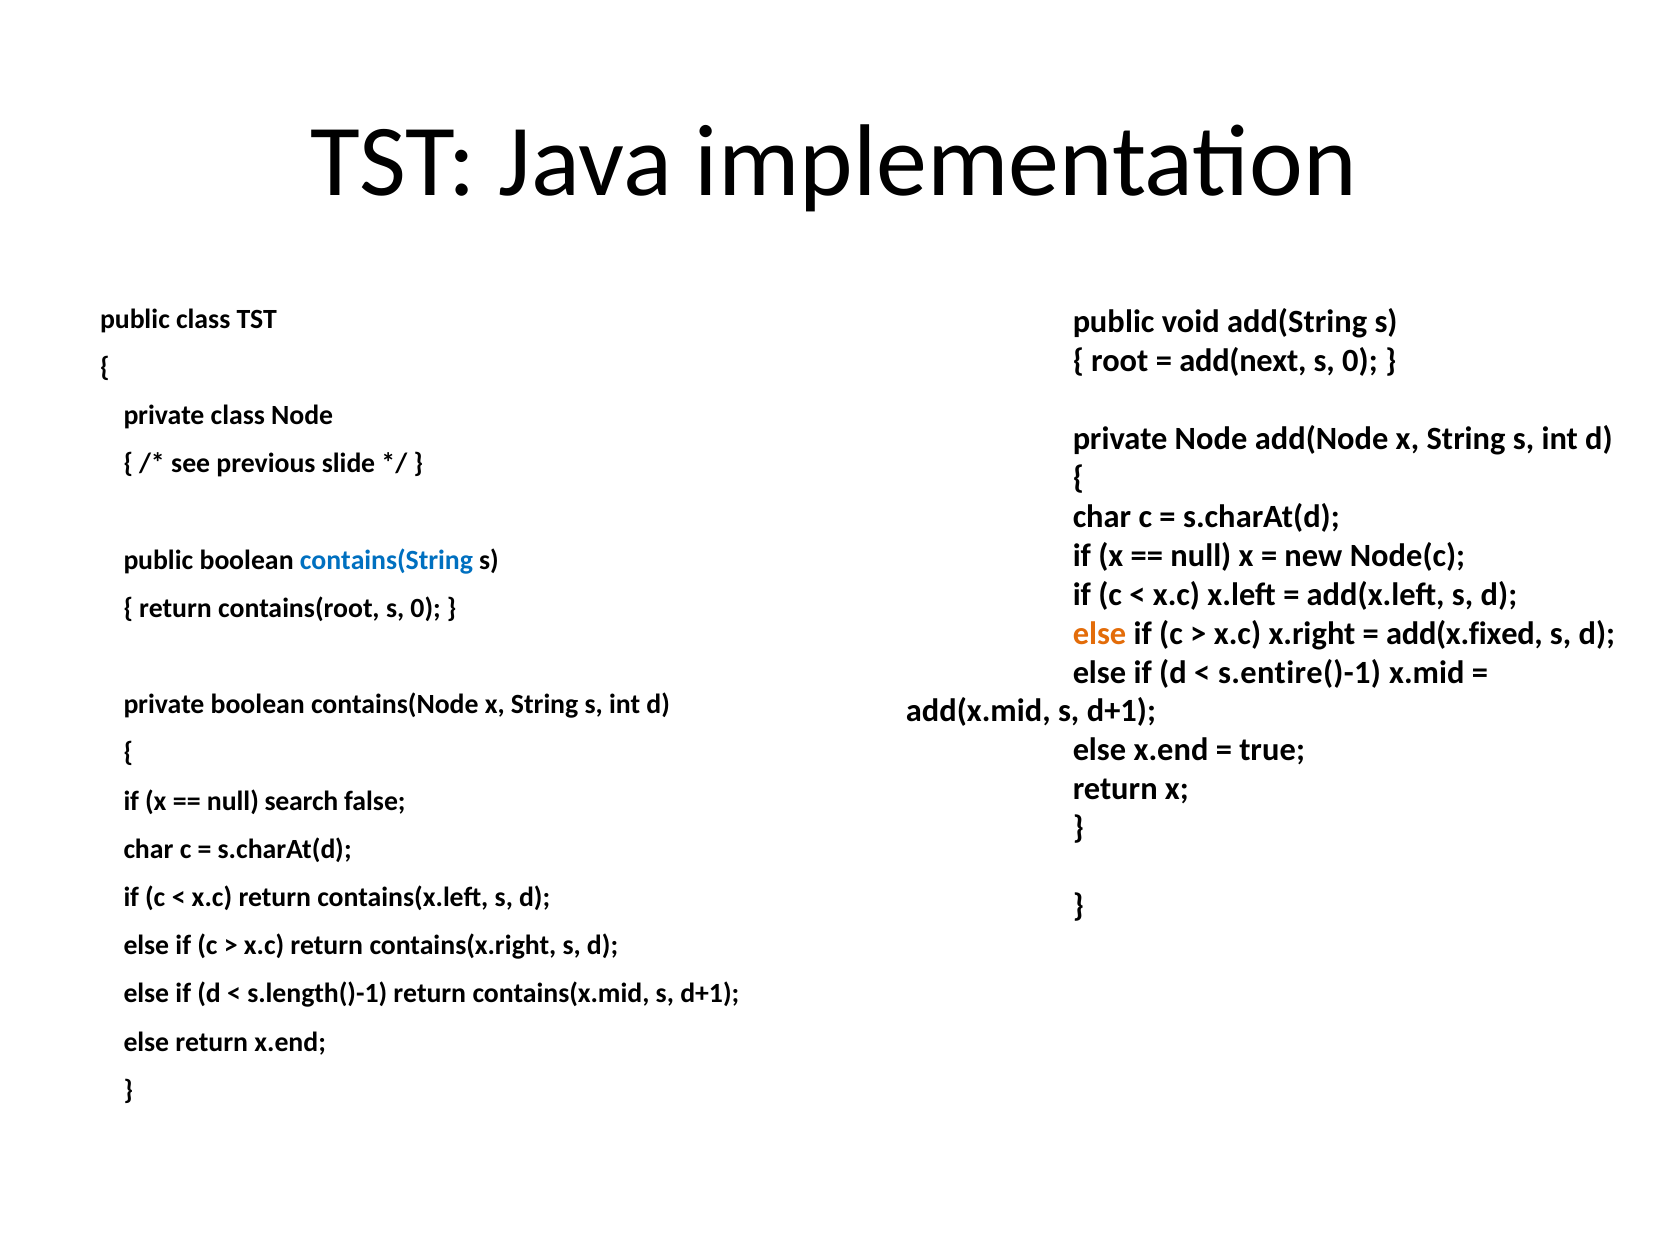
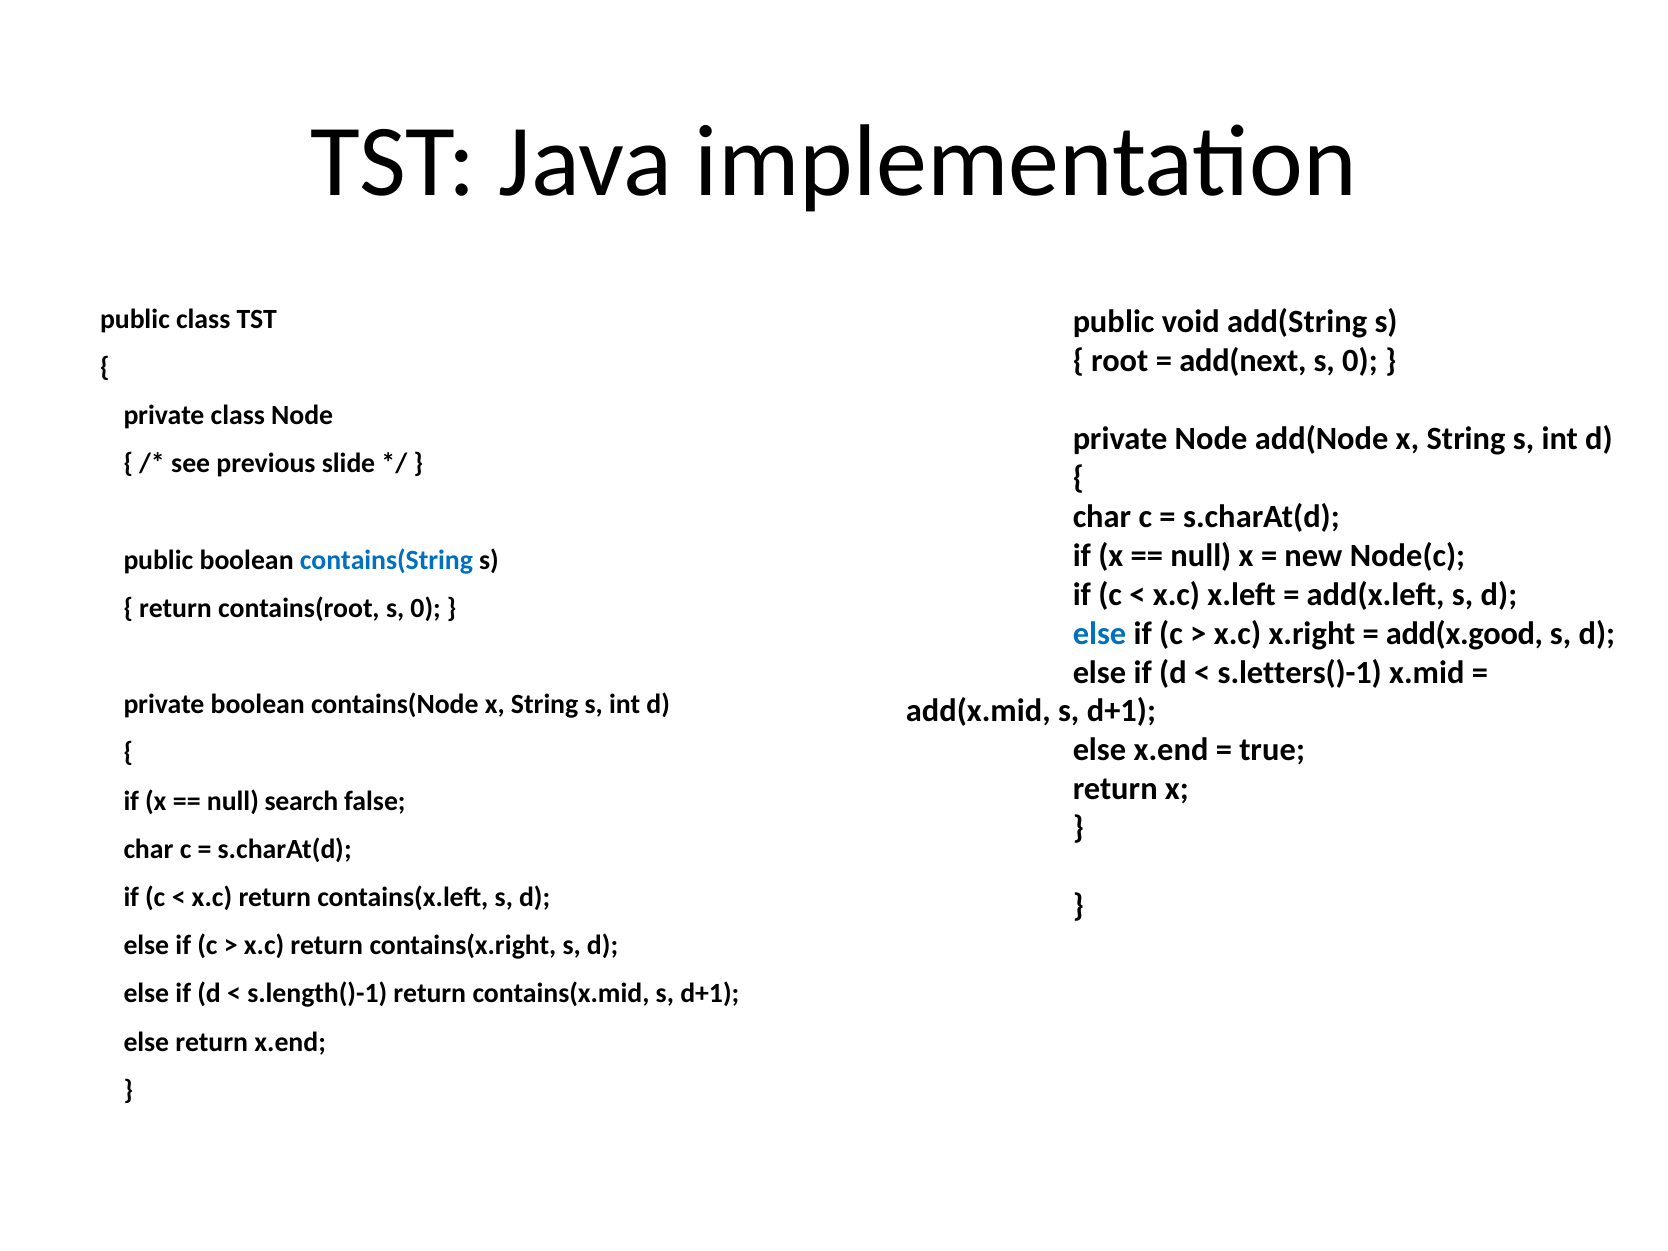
else colour: orange -> blue (1100, 633)
add(x.fixed: add(x.fixed -> add(x.good (1465, 633)
s.entire()-1: s.entire()-1 -> s.letters()-1 (1300, 672)
